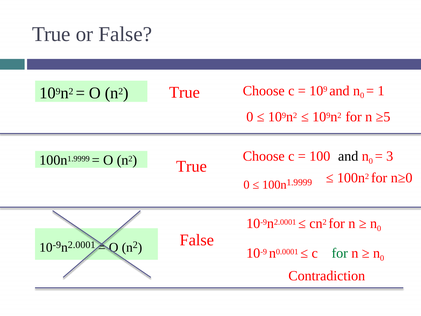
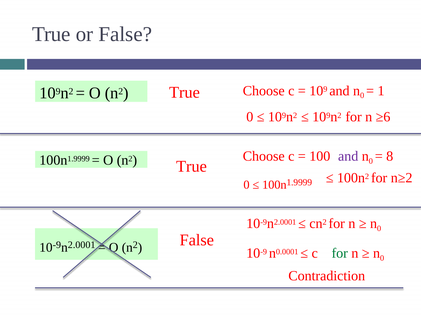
≥5: ≥5 -> ≥6 (383, 117)
and colour: black -> purple (348, 156)
3: 3 -> 8 (390, 156)
n≥0: n≥0 -> n≥2 (402, 178)
